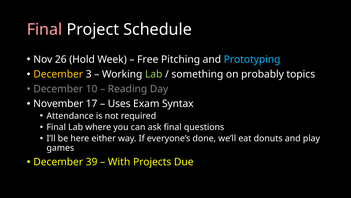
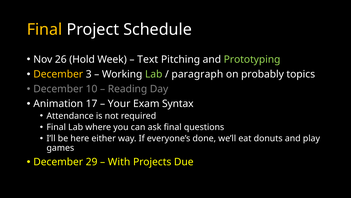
Final colour: pink -> yellow (45, 29)
Free: Free -> Text (148, 59)
Prototyping colour: light blue -> light green (252, 59)
something: something -> paragraph (197, 74)
November: November -> Animation (58, 103)
Uses: Uses -> Your (119, 103)
39: 39 -> 29 (92, 162)
